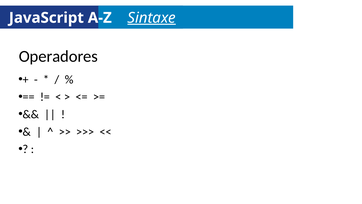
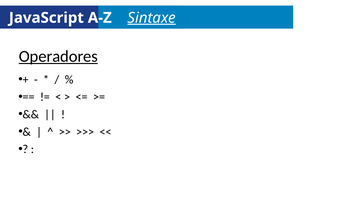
Operadores underline: none -> present (58, 56)
